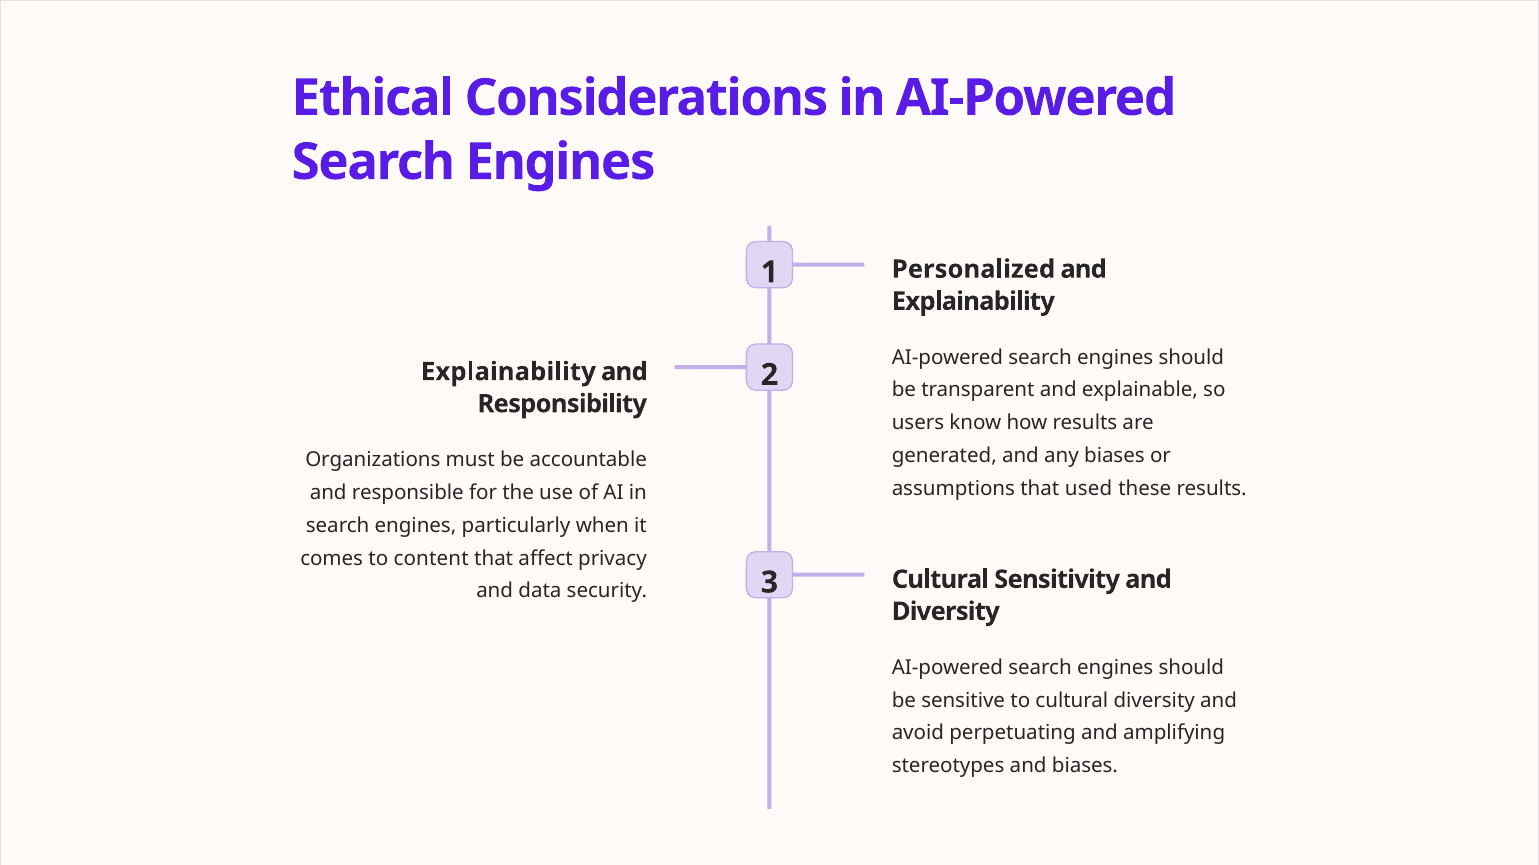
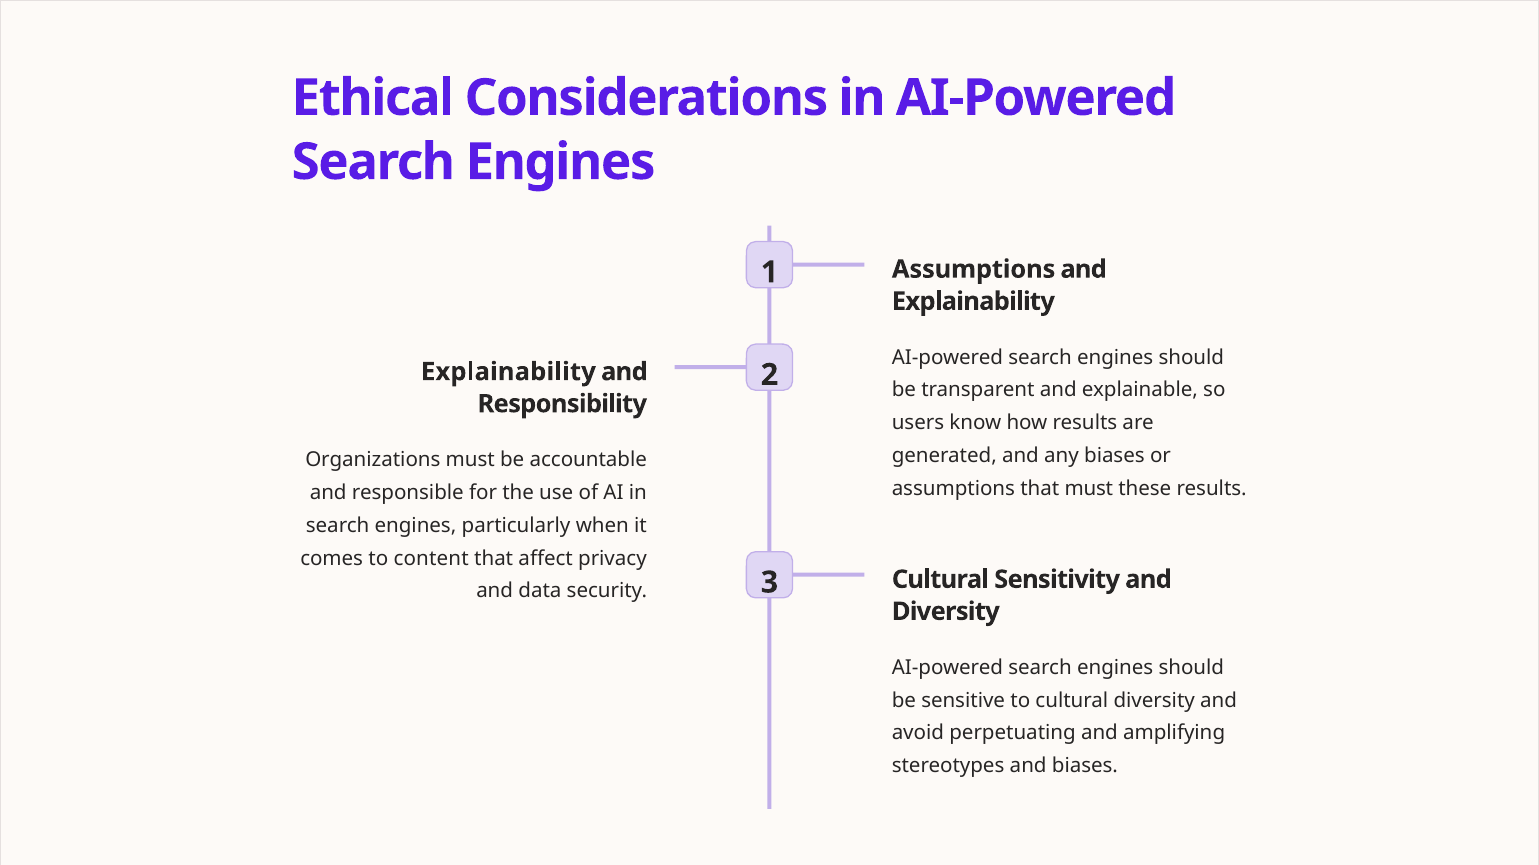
1 Personalized: Personalized -> Assumptions (974, 269)
that used: used -> must (1089, 489)
